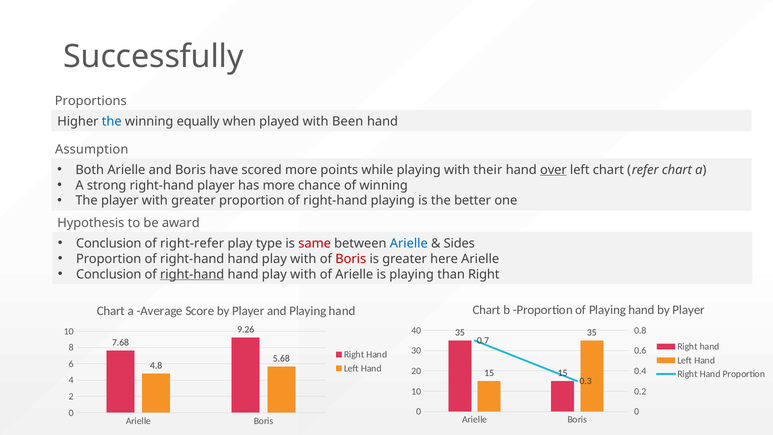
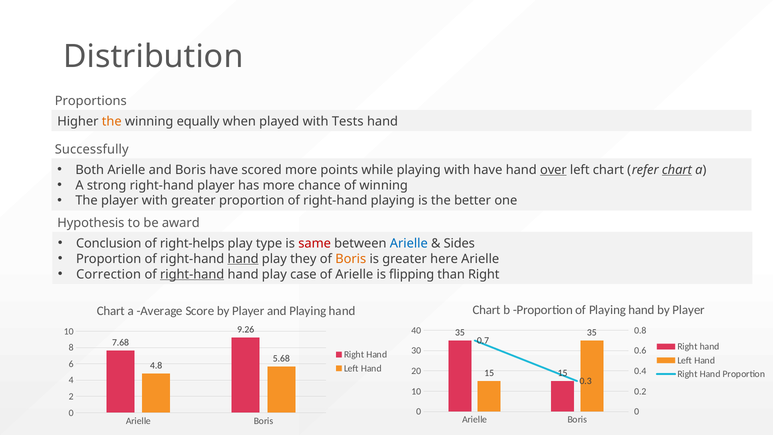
Successfully: Successfully -> Distribution (153, 57)
the colour: blue -> orange (112, 121)
Been: Been -> Tests (348, 121)
Assumption: Assumption -> Successfully (92, 149)
their: their -> have (488, 170)
chart underline: none -> present (677, 170)
right-refer: right-refer -> right-helps (192, 243)
hand underline: none -> present (243, 259)
with: with -> they (303, 259)
Boris colour: red -> orange (351, 259)
Conclusion: Conclusion -> Correction (109, 274)
with: with -> case (303, 274)
is playing: playing -> flipping (412, 274)
